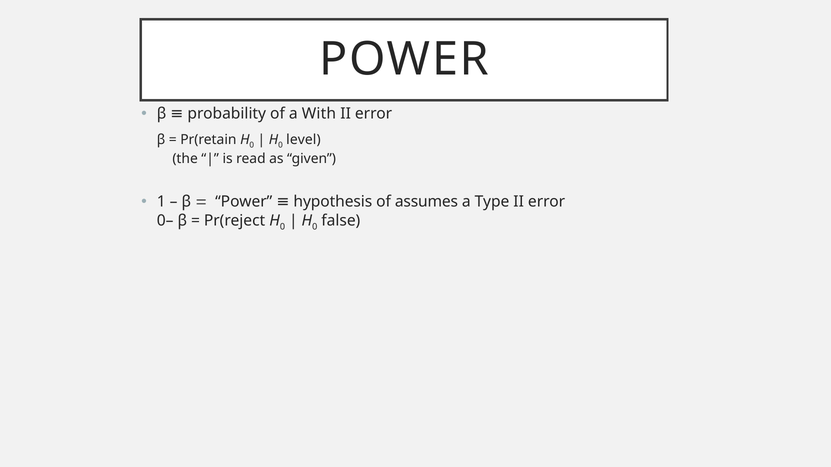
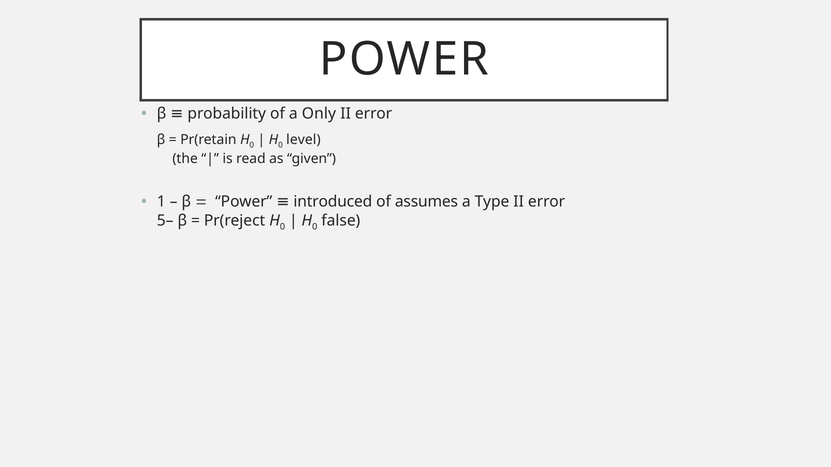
With: With -> Only (319, 114)
hypothesis: hypothesis -> introduced (333, 202)
0–: 0– -> 5– (165, 221)
